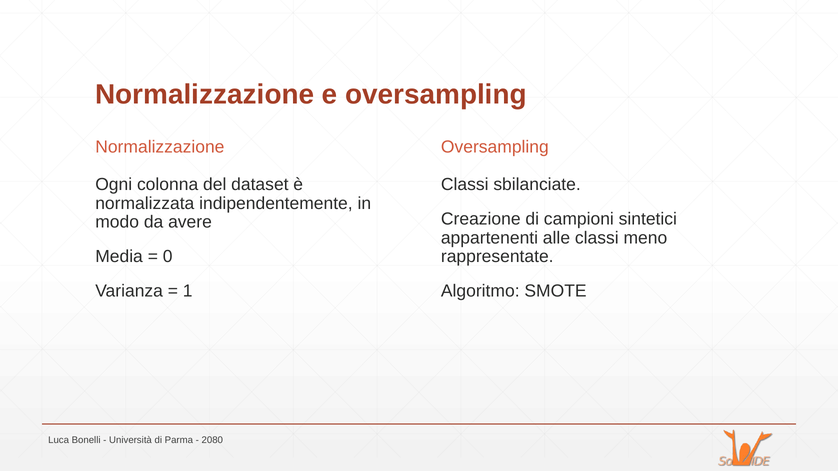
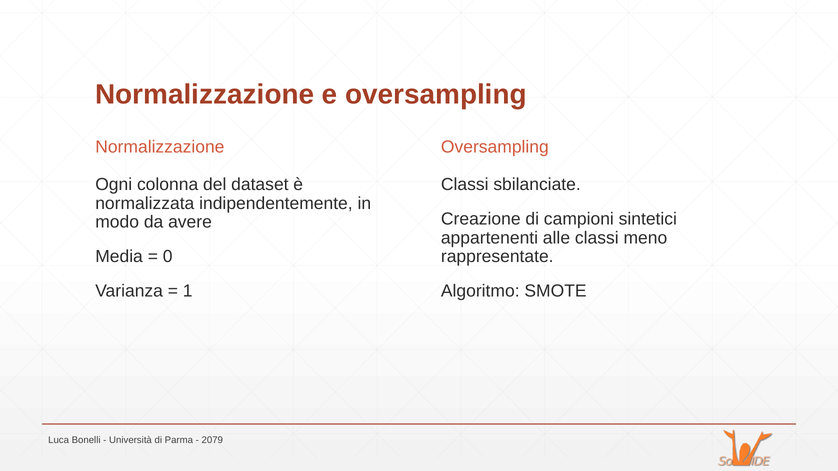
2080: 2080 -> 2079 (212, 441)
